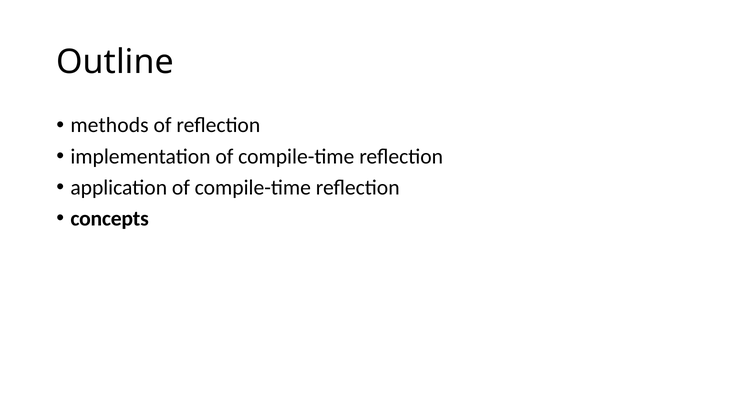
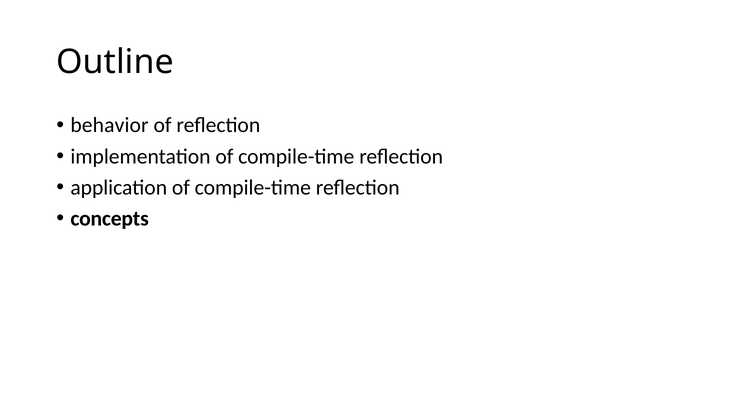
methods: methods -> behavior (109, 125)
